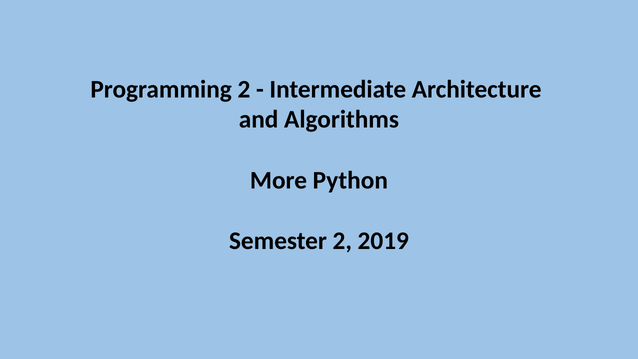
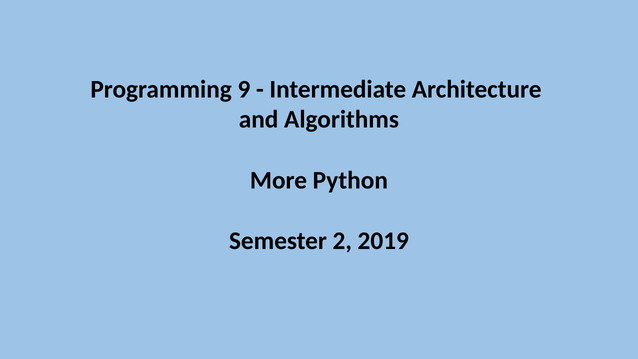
Programming 2: 2 -> 9 (244, 89)
